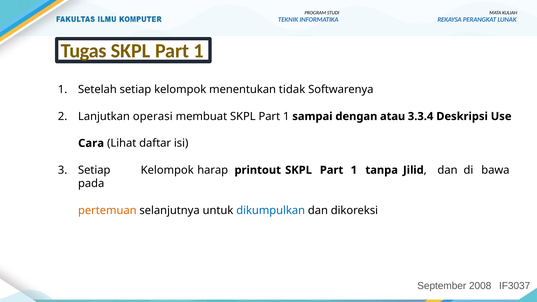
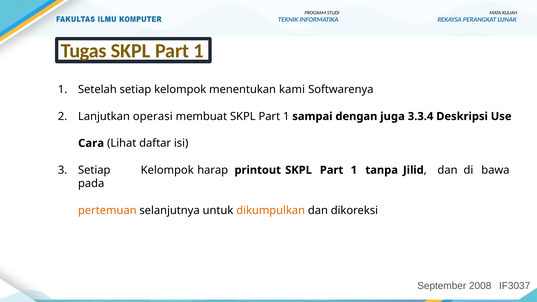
tidak: tidak -> kami (292, 90)
atau: atau -> juga (393, 116)
dikumpulkan colour: blue -> orange (271, 210)
